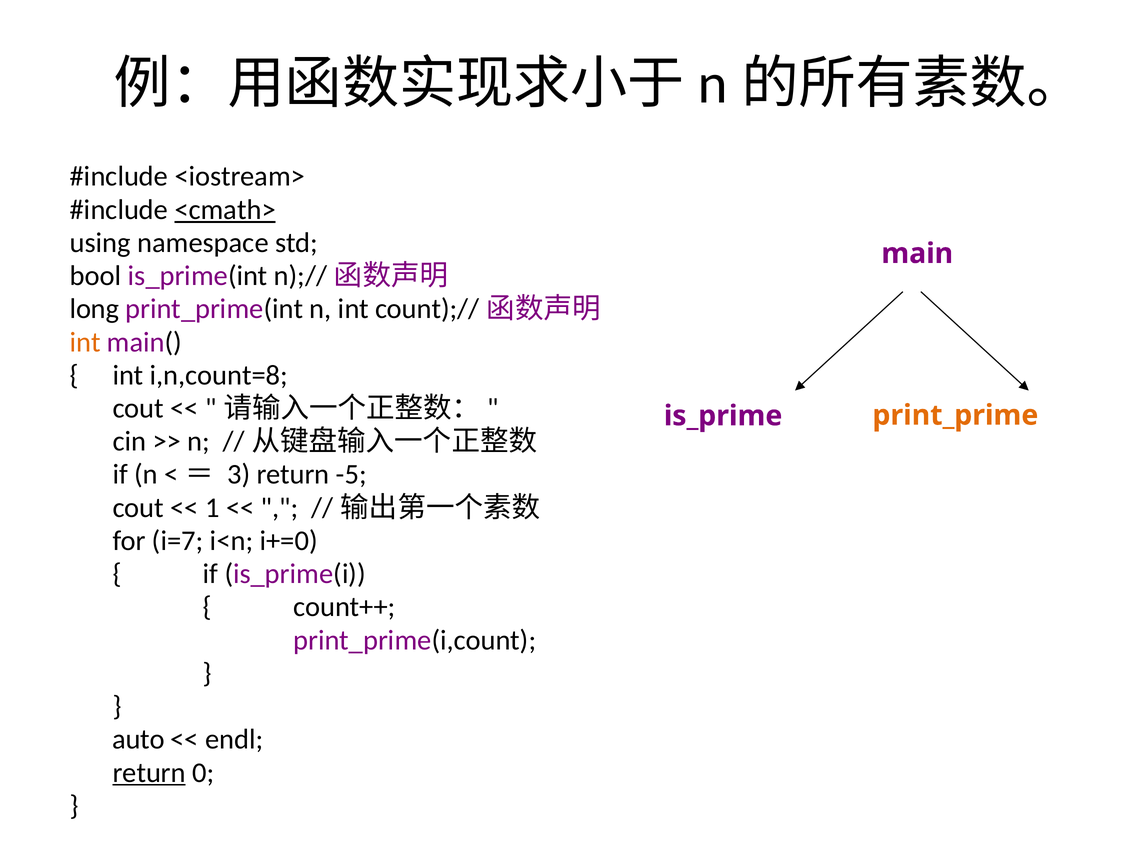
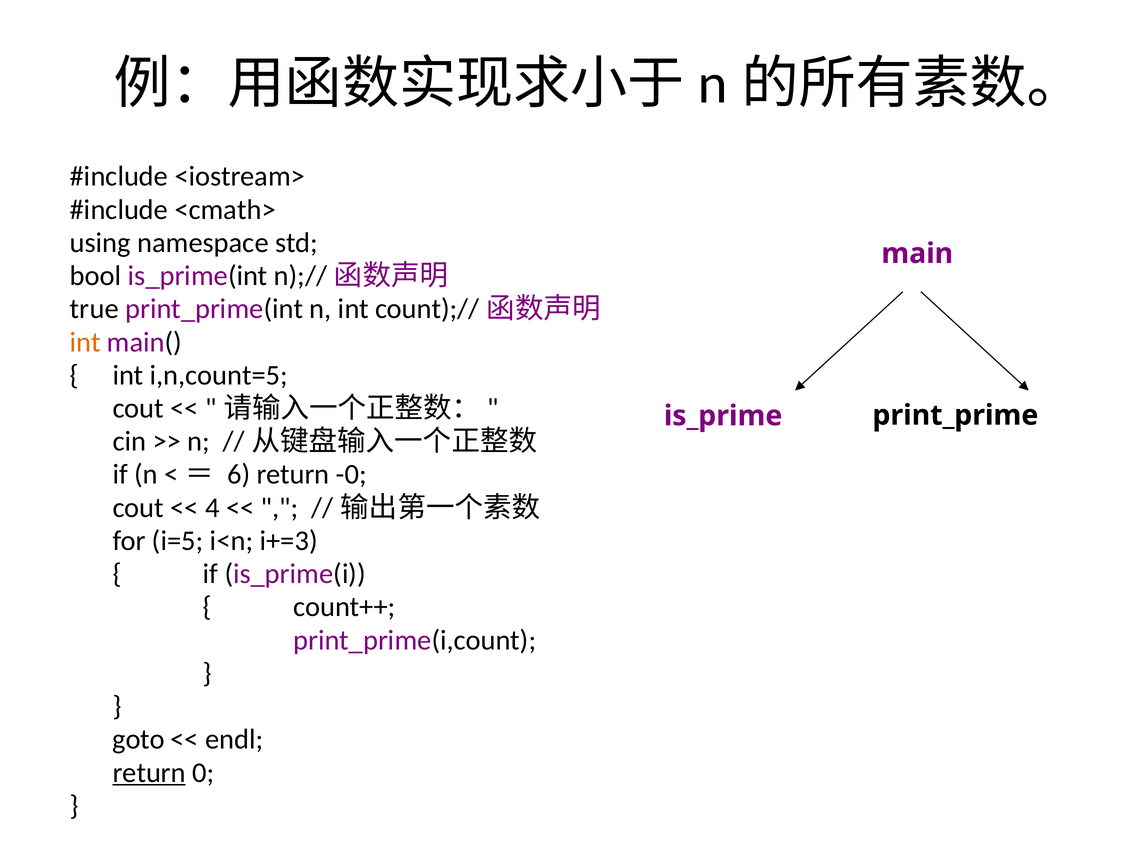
<cmath> underline: present -> none (225, 210)
long: long -> true (94, 309)
i,n,count=8: i,n,count=8 -> i,n,count=5 (219, 375)
print_prime colour: orange -> black (955, 415)
3: 3 -> 6 (239, 474)
-5: -5 -> -0 (351, 474)
1: 1 -> 4 (212, 508)
i=7: i=7 -> i=5 (178, 541)
i+=0: i+=0 -> i+=3 (289, 541)
auto: auto -> goto (138, 739)
